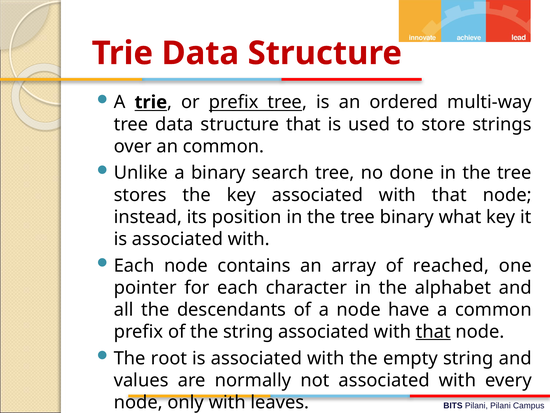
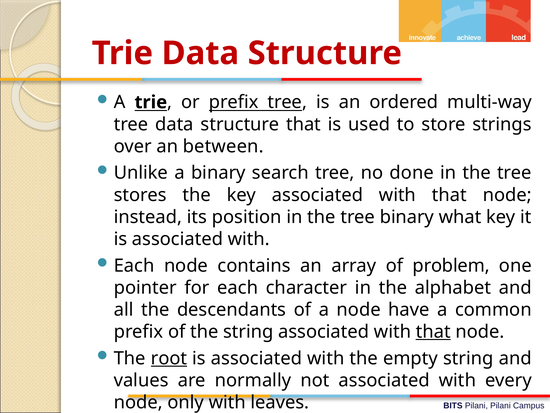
an common: common -> between (223, 146)
reached: reached -> problem (451, 265)
root underline: none -> present (169, 358)
